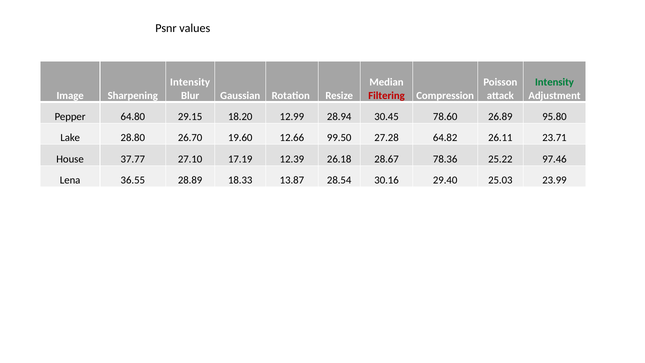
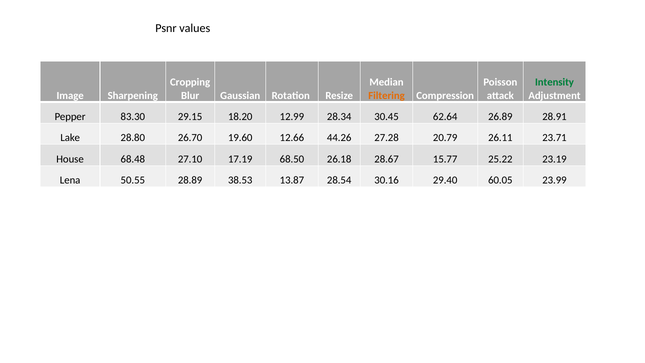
Intensity: Intensity -> Cropping (190, 82)
Filtering colour: red -> orange (387, 95)
64.80: 64.80 -> 83.30 (133, 117)
28.94: 28.94 -> 28.34 (339, 117)
78.60: 78.60 -> 62.64 (445, 117)
95.80: 95.80 -> 28.91 (554, 117)
99.50: 99.50 -> 44.26 (339, 138)
64.82: 64.82 -> 20.79 (445, 138)
37.77: 37.77 -> 68.48 (133, 159)
12.39: 12.39 -> 68.50 (292, 159)
78.36: 78.36 -> 15.77 (445, 159)
97.46: 97.46 -> 23.19 (554, 159)
36.55: 36.55 -> 50.55 (133, 180)
18.33: 18.33 -> 38.53 (240, 180)
25.03: 25.03 -> 60.05 (500, 180)
